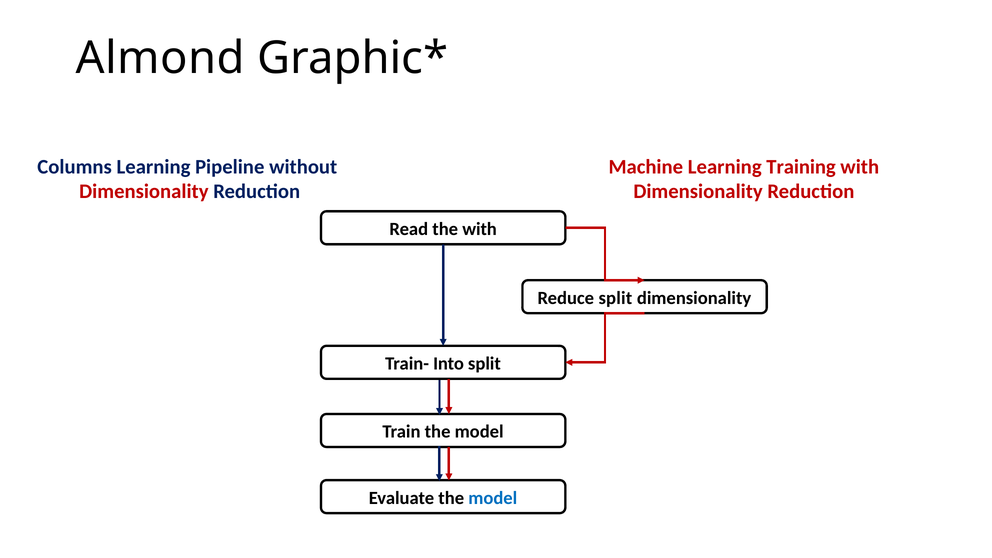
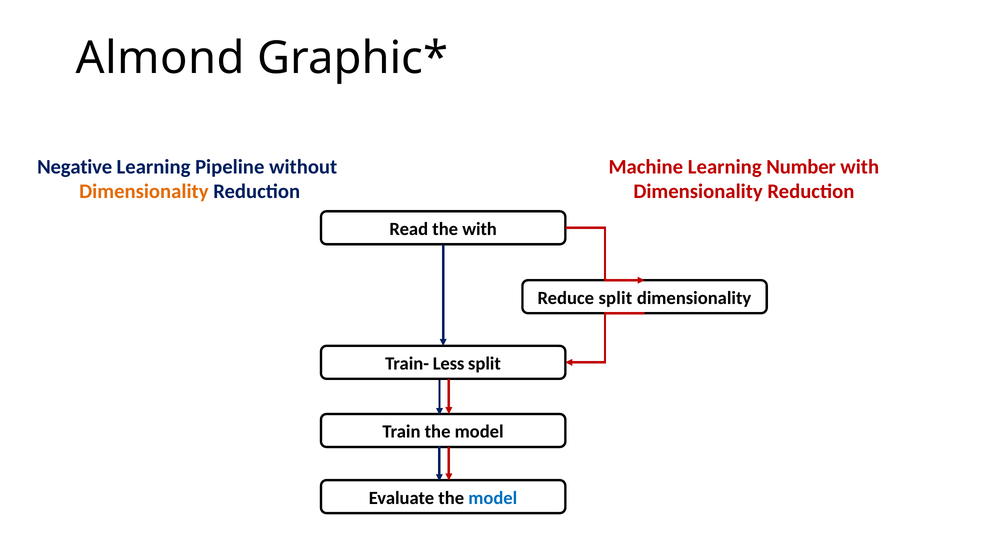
Columns: Columns -> Negative (75, 167)
Training: Training -> Number (801, 167)
Dimensionality colour: red -> orange (144, 192)
Into: Into -> Less (449, 364)
